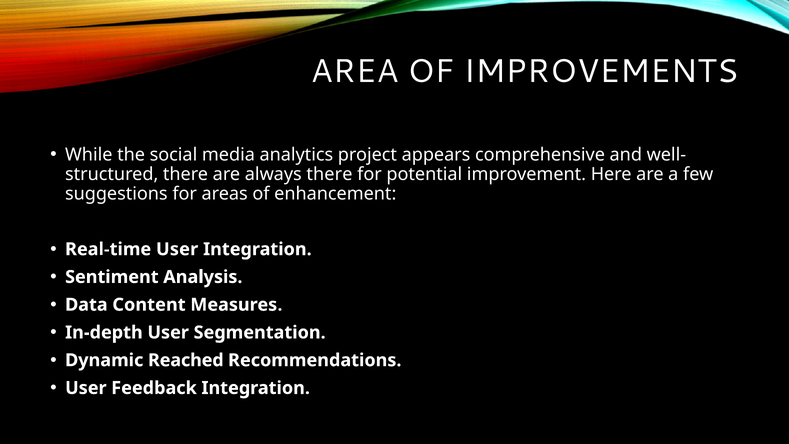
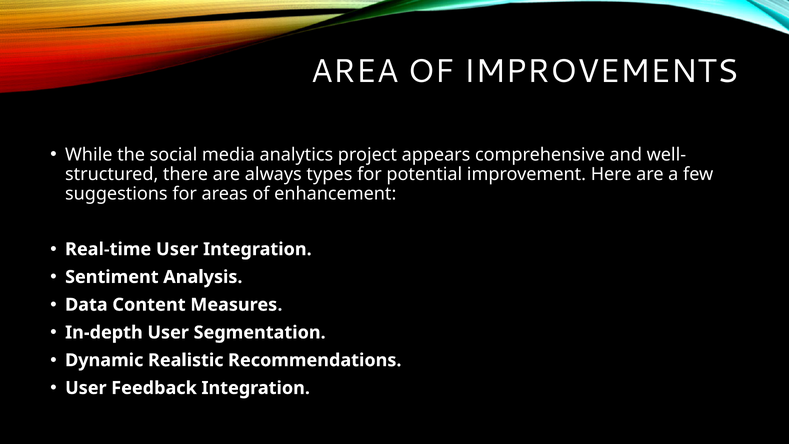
always there: there -> types (329, 174)
Reached: Reached -> Realistic (186, 360)
